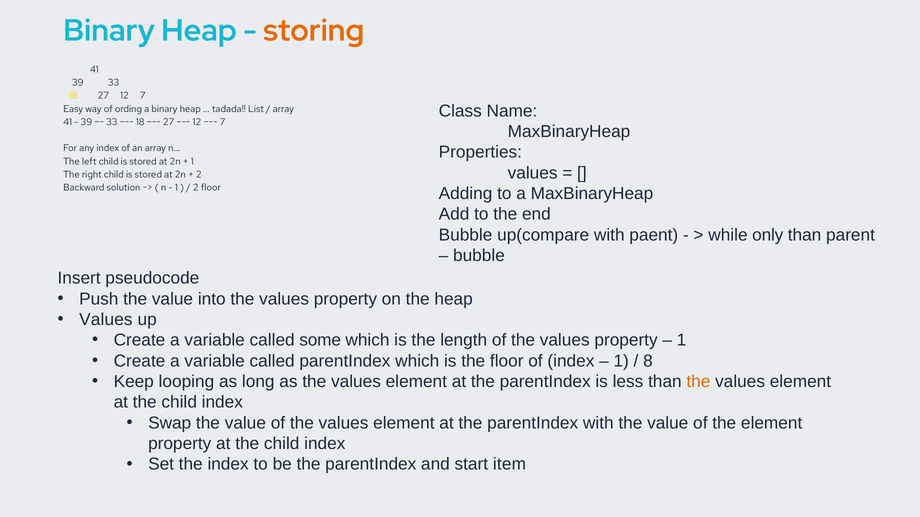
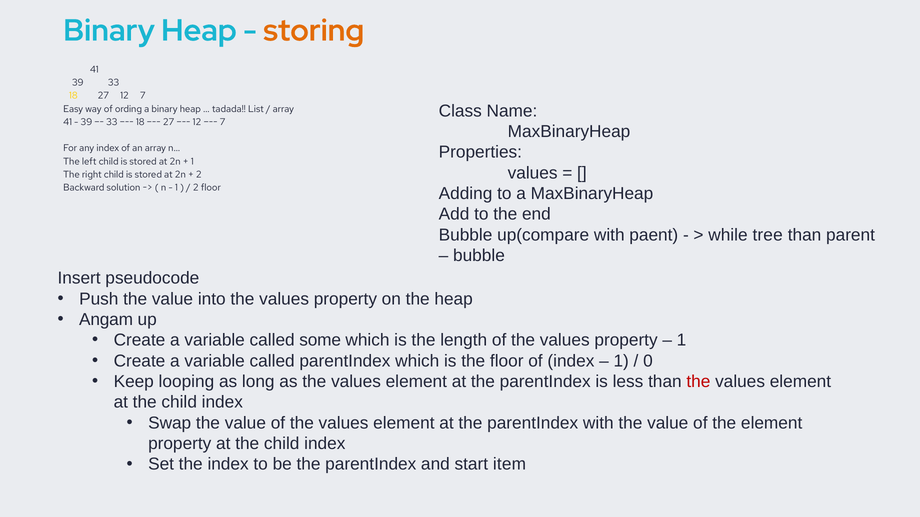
only: only -> tree (768, 235)
Values: Values -> Angam (106, 320)
8: 8 -> 0 (648, 361)
the colour: orange -> red (698, 382)
